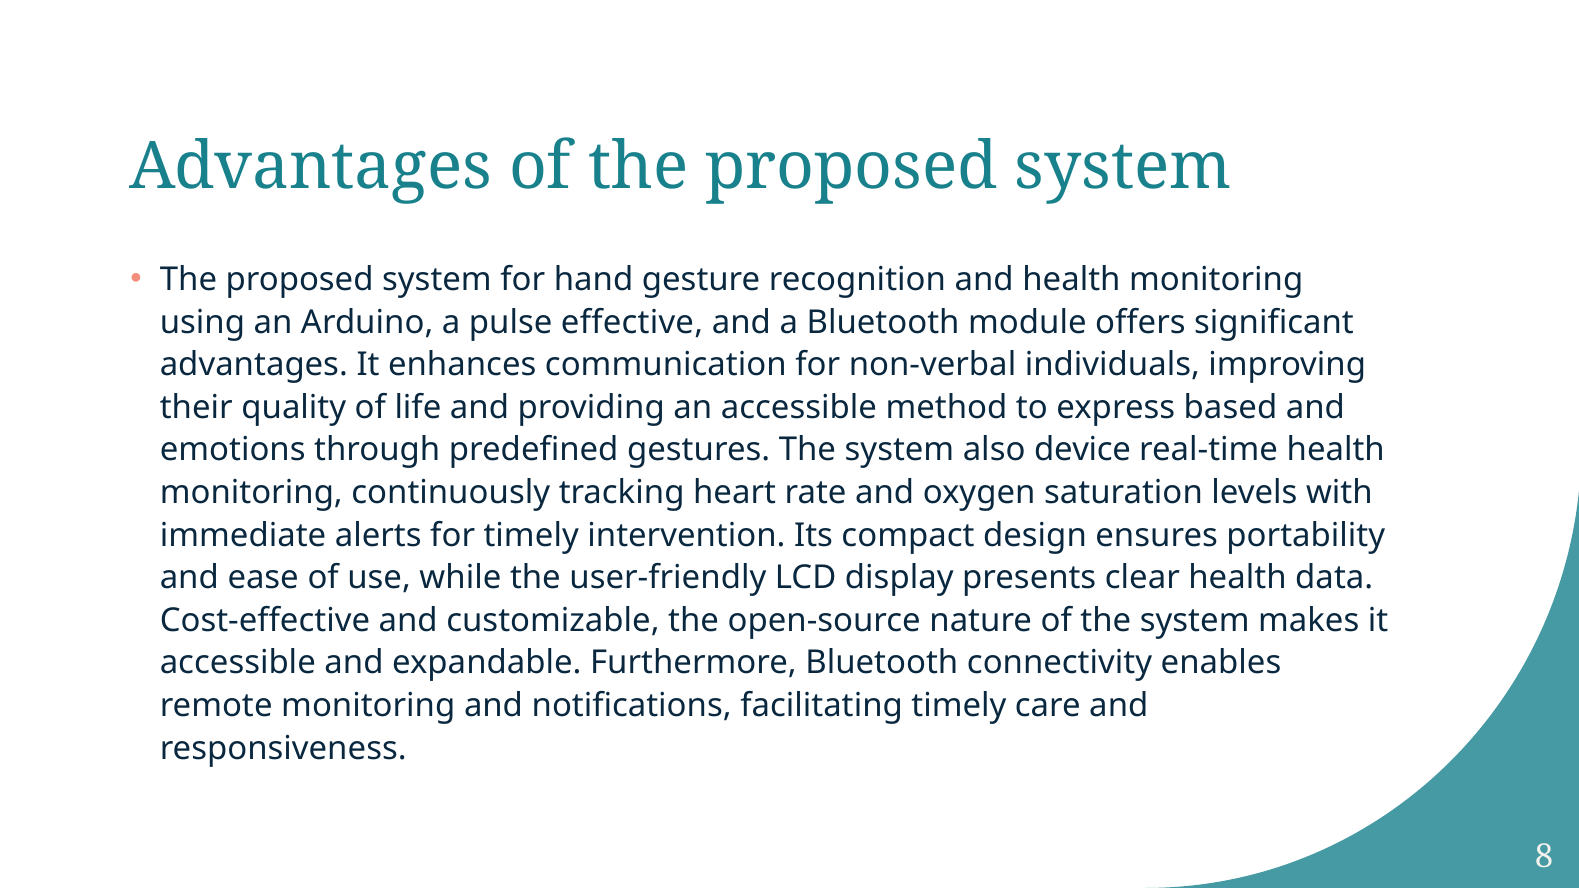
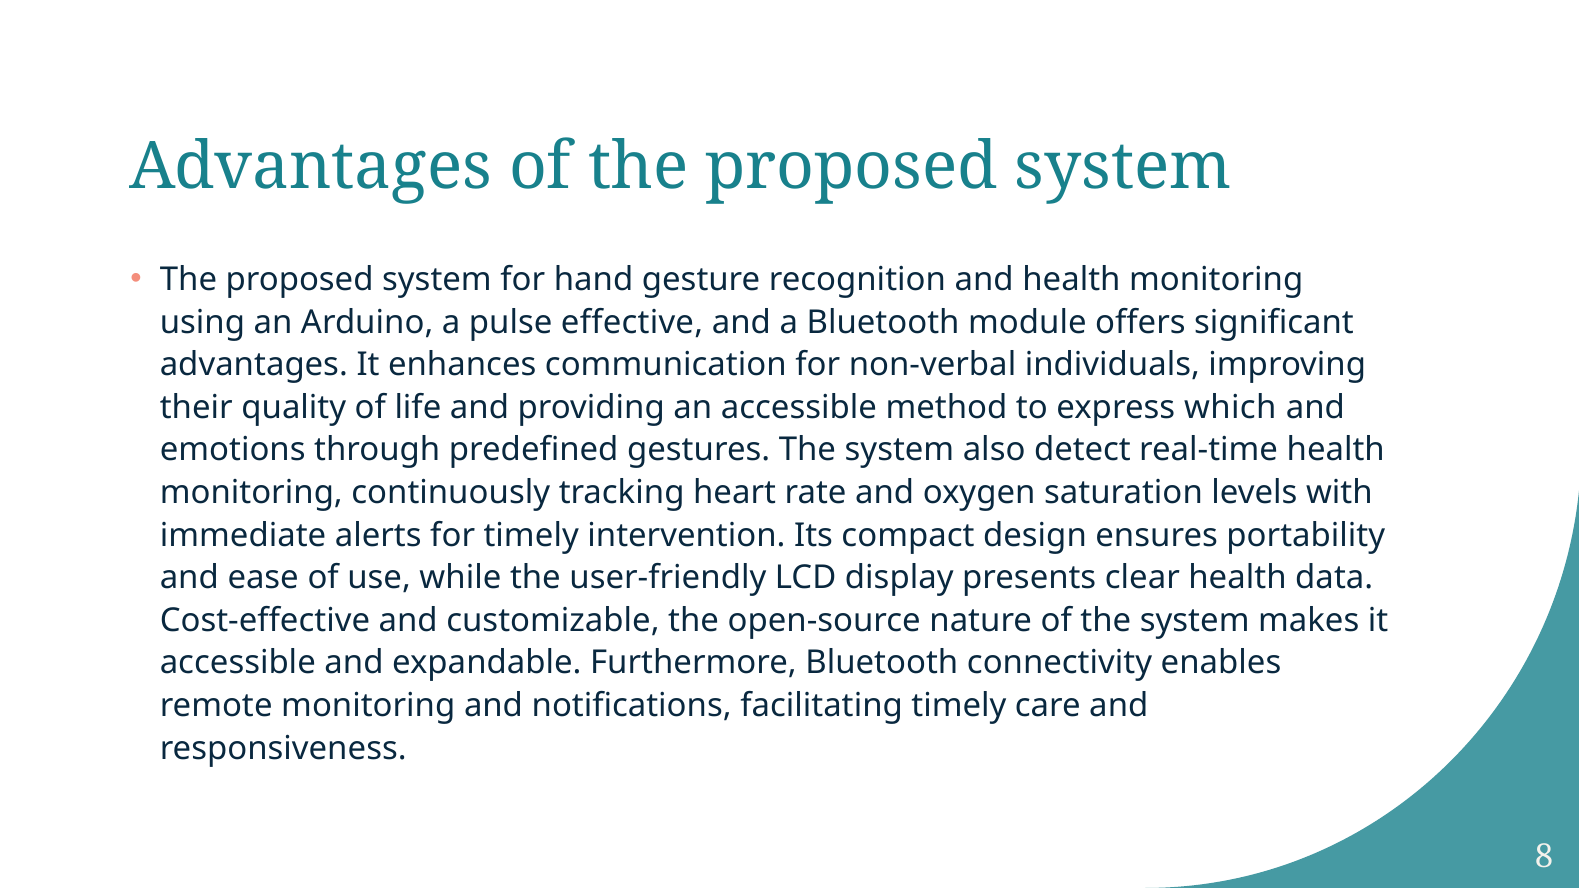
based: based -> which (1230, 408)
device: device -> detect (1082, 450)
